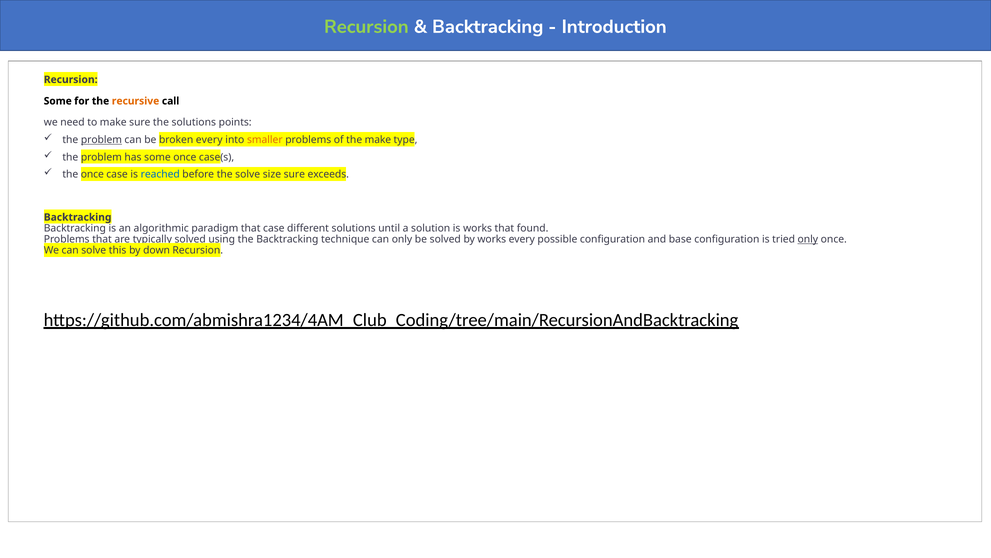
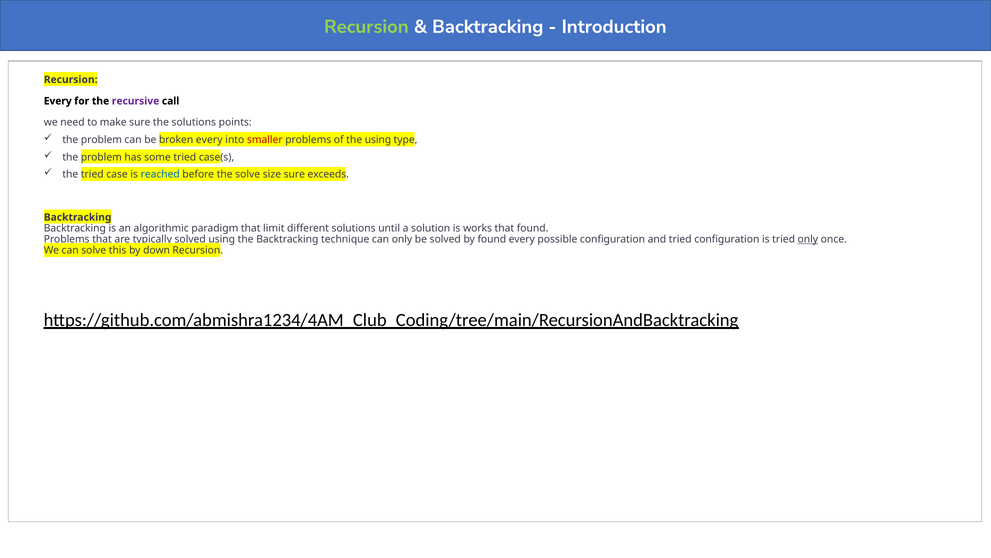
Some: Some -> Every (58, 101)
recursive colour: orange -> purple (136, 101)
problem underline: present -> none (101, 140)
smaller colour: orange -> red (265, 140)
the make: make -> using (378, 140)
some once: once -> tried (185, 157)
the once: once -> tried (92, 174)
that case: case -> limit (274, 228)
by works: works -> found (492, 239)
and base: base -> tried (680, 239)
